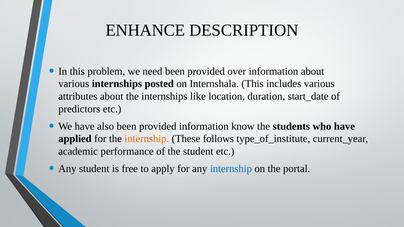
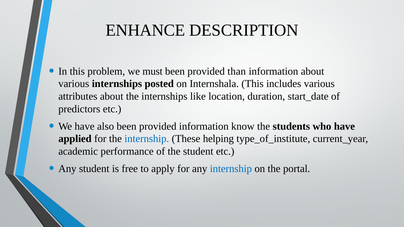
need: need -> must (153, 71)
over: over -> than (237, 71)
internship colour: orange -> blue (147, 139)
follows: follows -> helping (218, 139)
